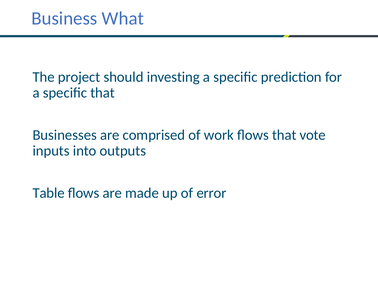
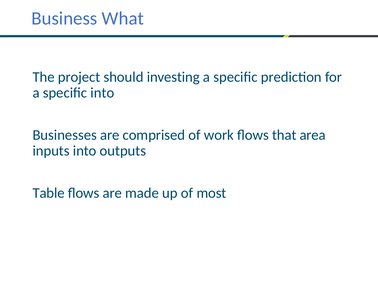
specific that: that -> into (102, 93)
vote: vote -> area (313, 135)
error: error -> most (211, 193)
